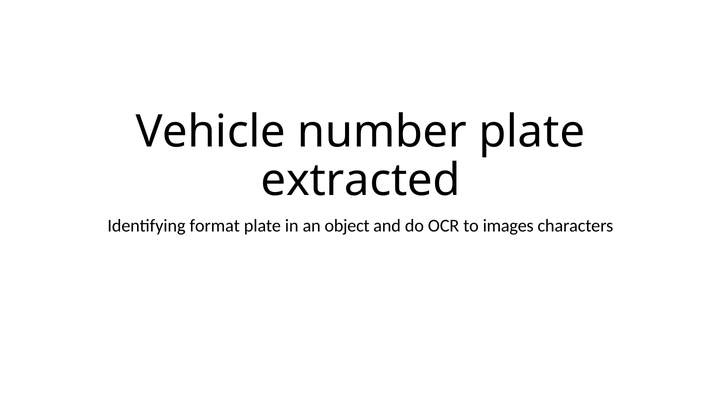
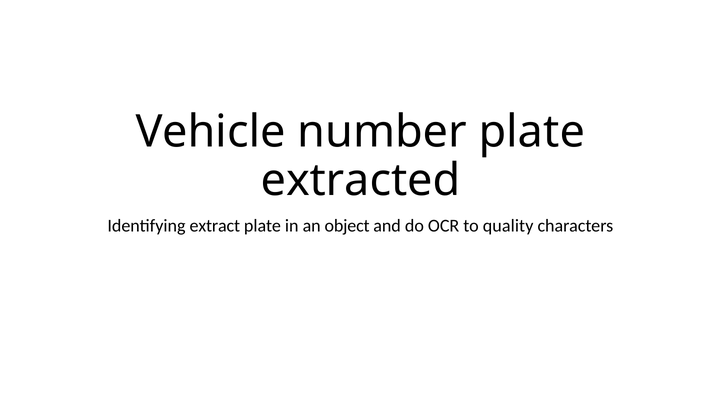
format: format -> extract (215, 225)
images: images -> quality (508, 225)
